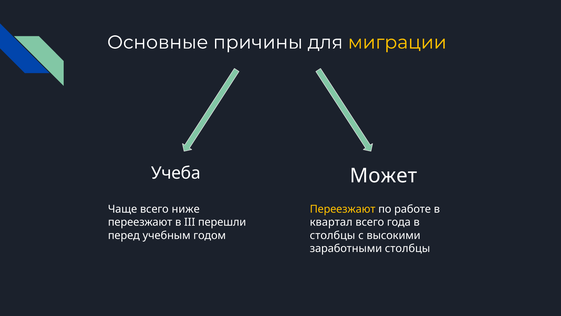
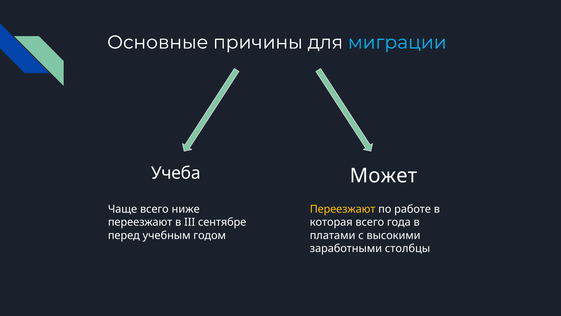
миграции colour: yellow -> light blue (397, 42)
квартал: квартал -> которая (331, 222)
перешли: перешли -> сентябре (222, 222)
столбцы: столбцы -> платами (333, 235)
